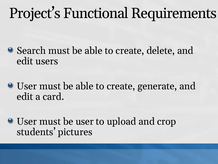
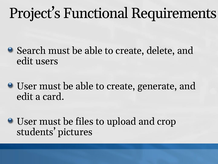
be user: user -> files (85, 121)
